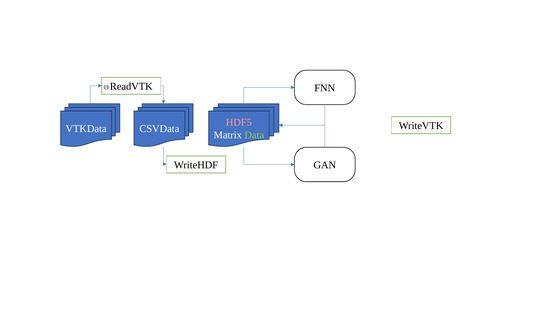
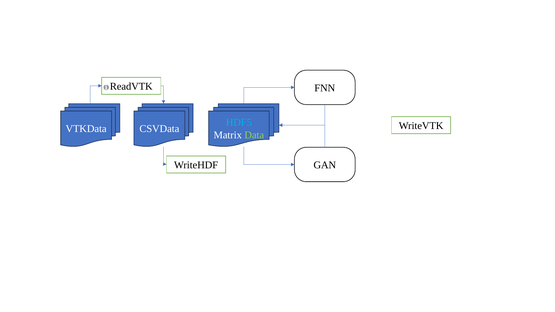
HDF5 colour: pink -> light blue (239, 123)
